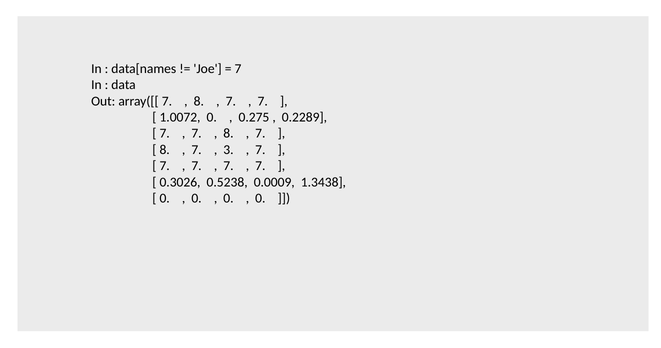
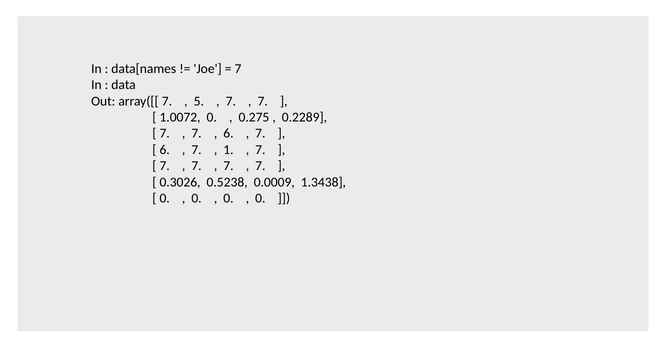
8: 8 -> 5 (199, 101)
8: 8 -> 6 (228, 134)
8: 8 -> 6 (165, 150)
3: 3 -> 1 (228, 150)
